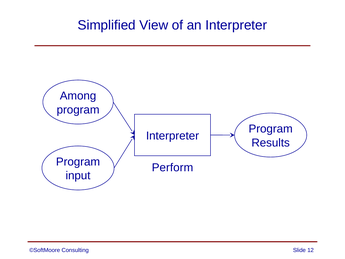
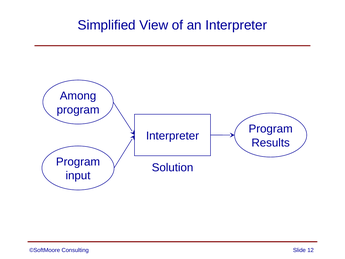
Perform: Perform -> Solution (173, 167)
